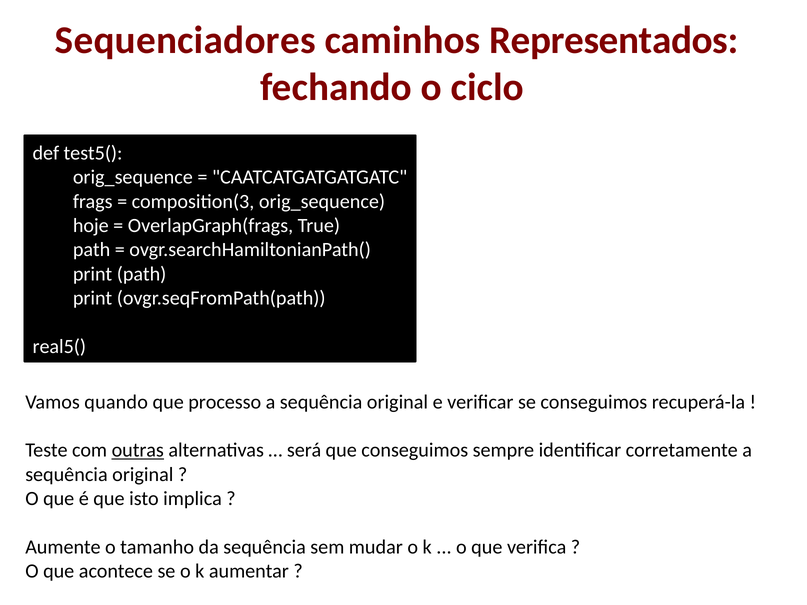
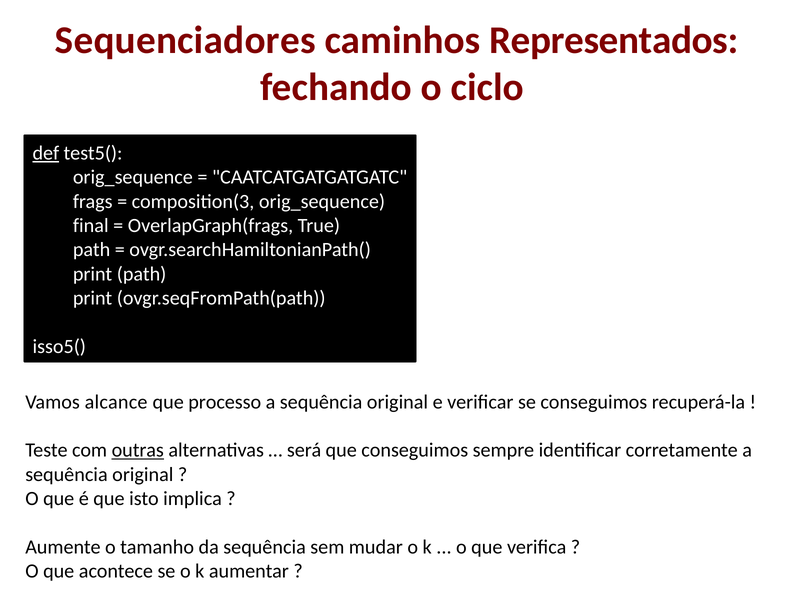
def underline: none -> present (46, 153)
hoje: hoje -> final (91, 226)
real5(: real5( -> isso5( (59, 347)
quando: quando -> alcance (116, 402)
